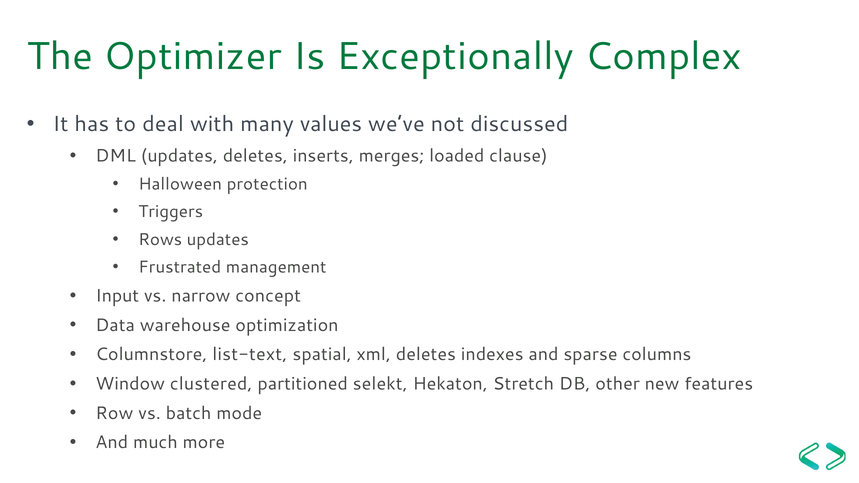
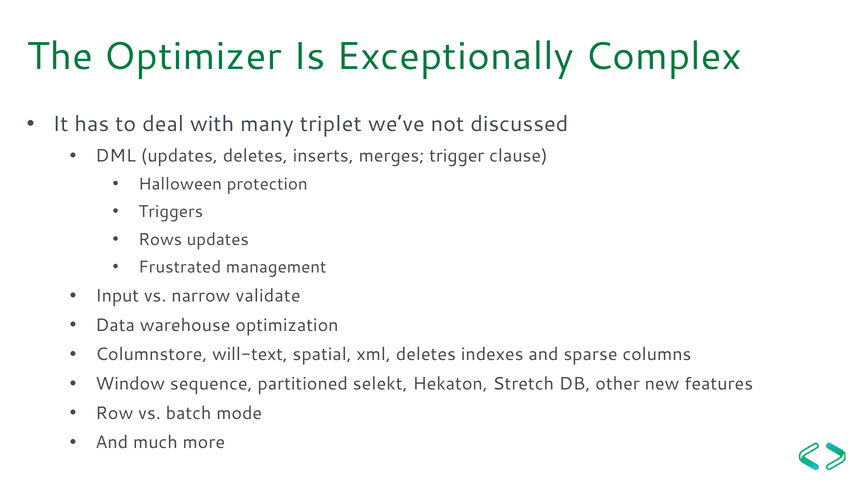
values: values -> triplet (331, 124)
loaded: loaded -> trigger (457, 156)
concept: concept -> validate (268, 296)
list-text: list-text -> will-text (250, 355)
clustered: clustered -> sequence (211, 384)
